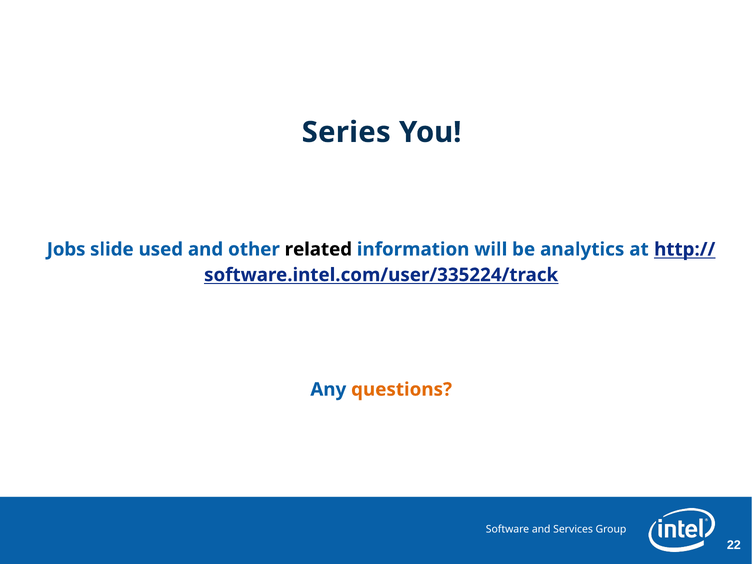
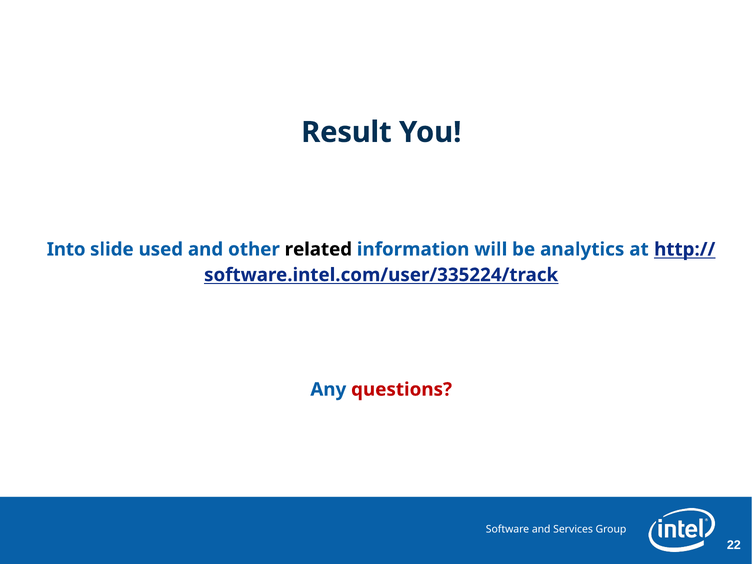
Series: Series -> Result (346, 132)
Jobs: Jobs -> Into (66, 249)
questions colour: orange -> red (402, 389)
